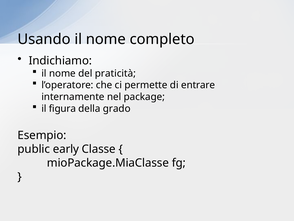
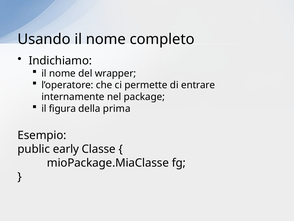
praticità: praticità -> wrapper (115, 73)
grado: grado -> prima (117, 108)
